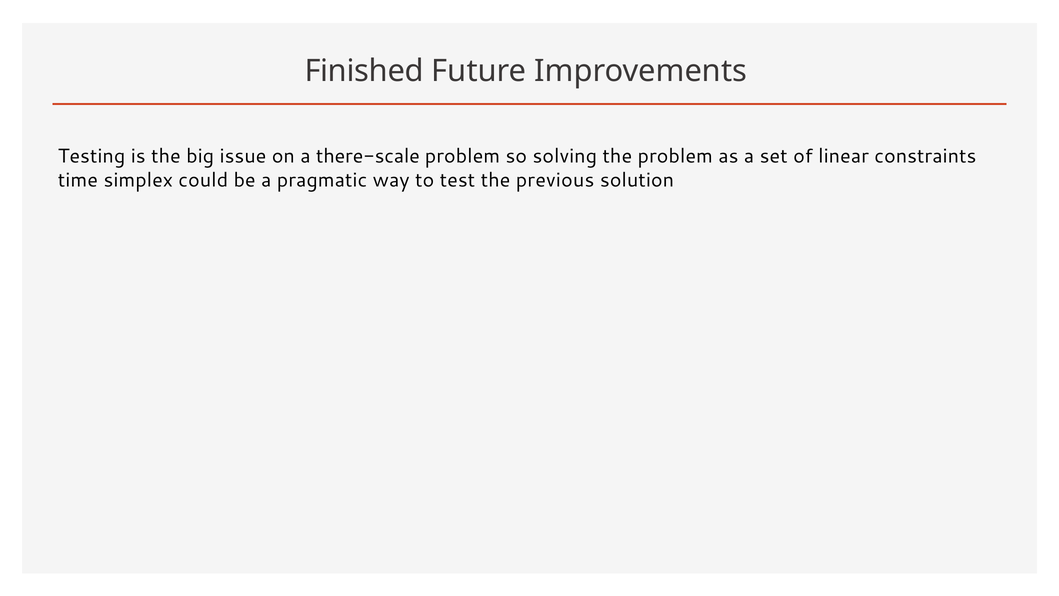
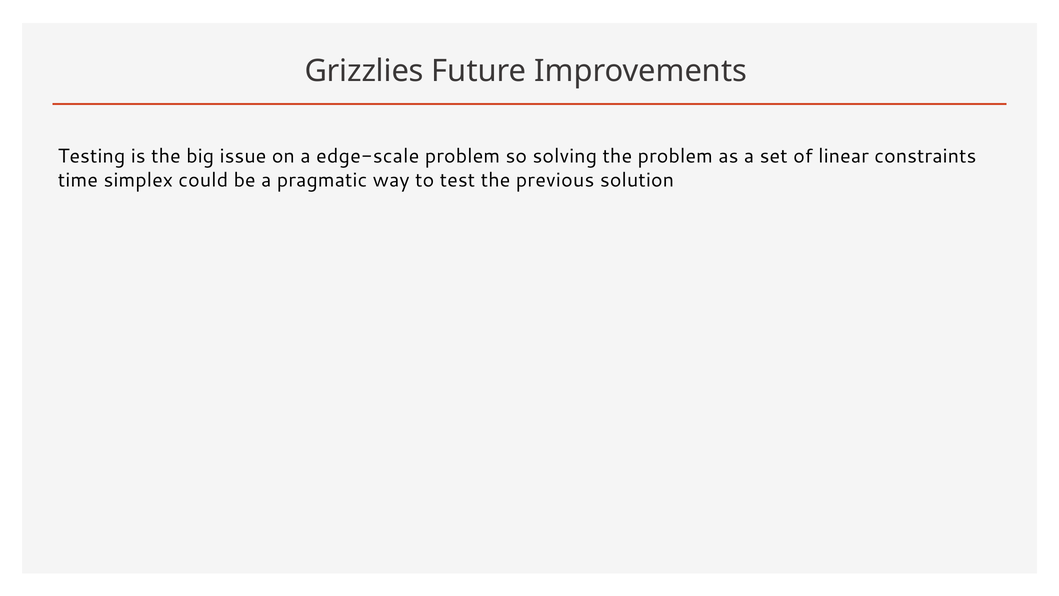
Finished: Finished -> Grizzlies (364, 71)
there-scale: there-scale -> edge-scale (368, 156)
